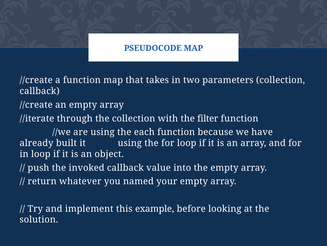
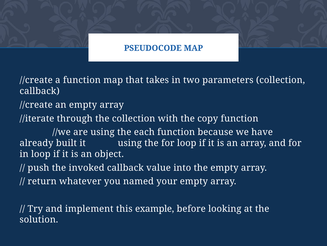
filter: filter -> copy (208, 118)
